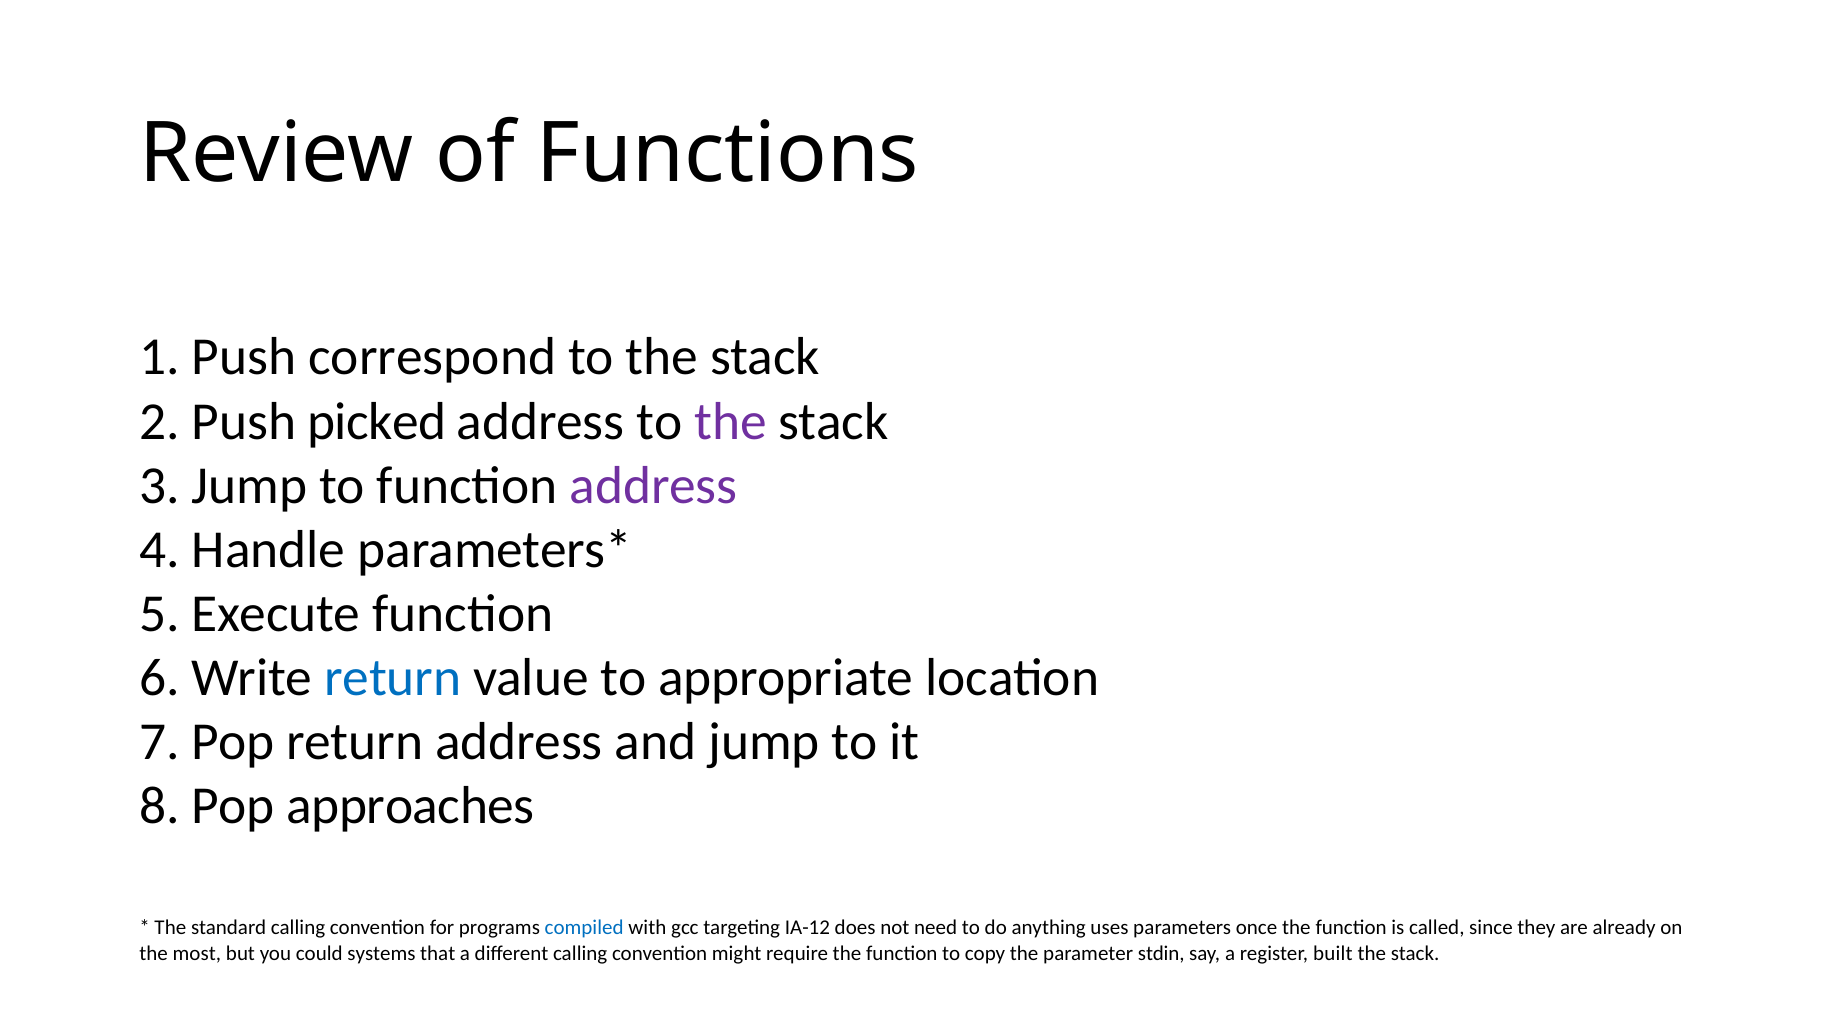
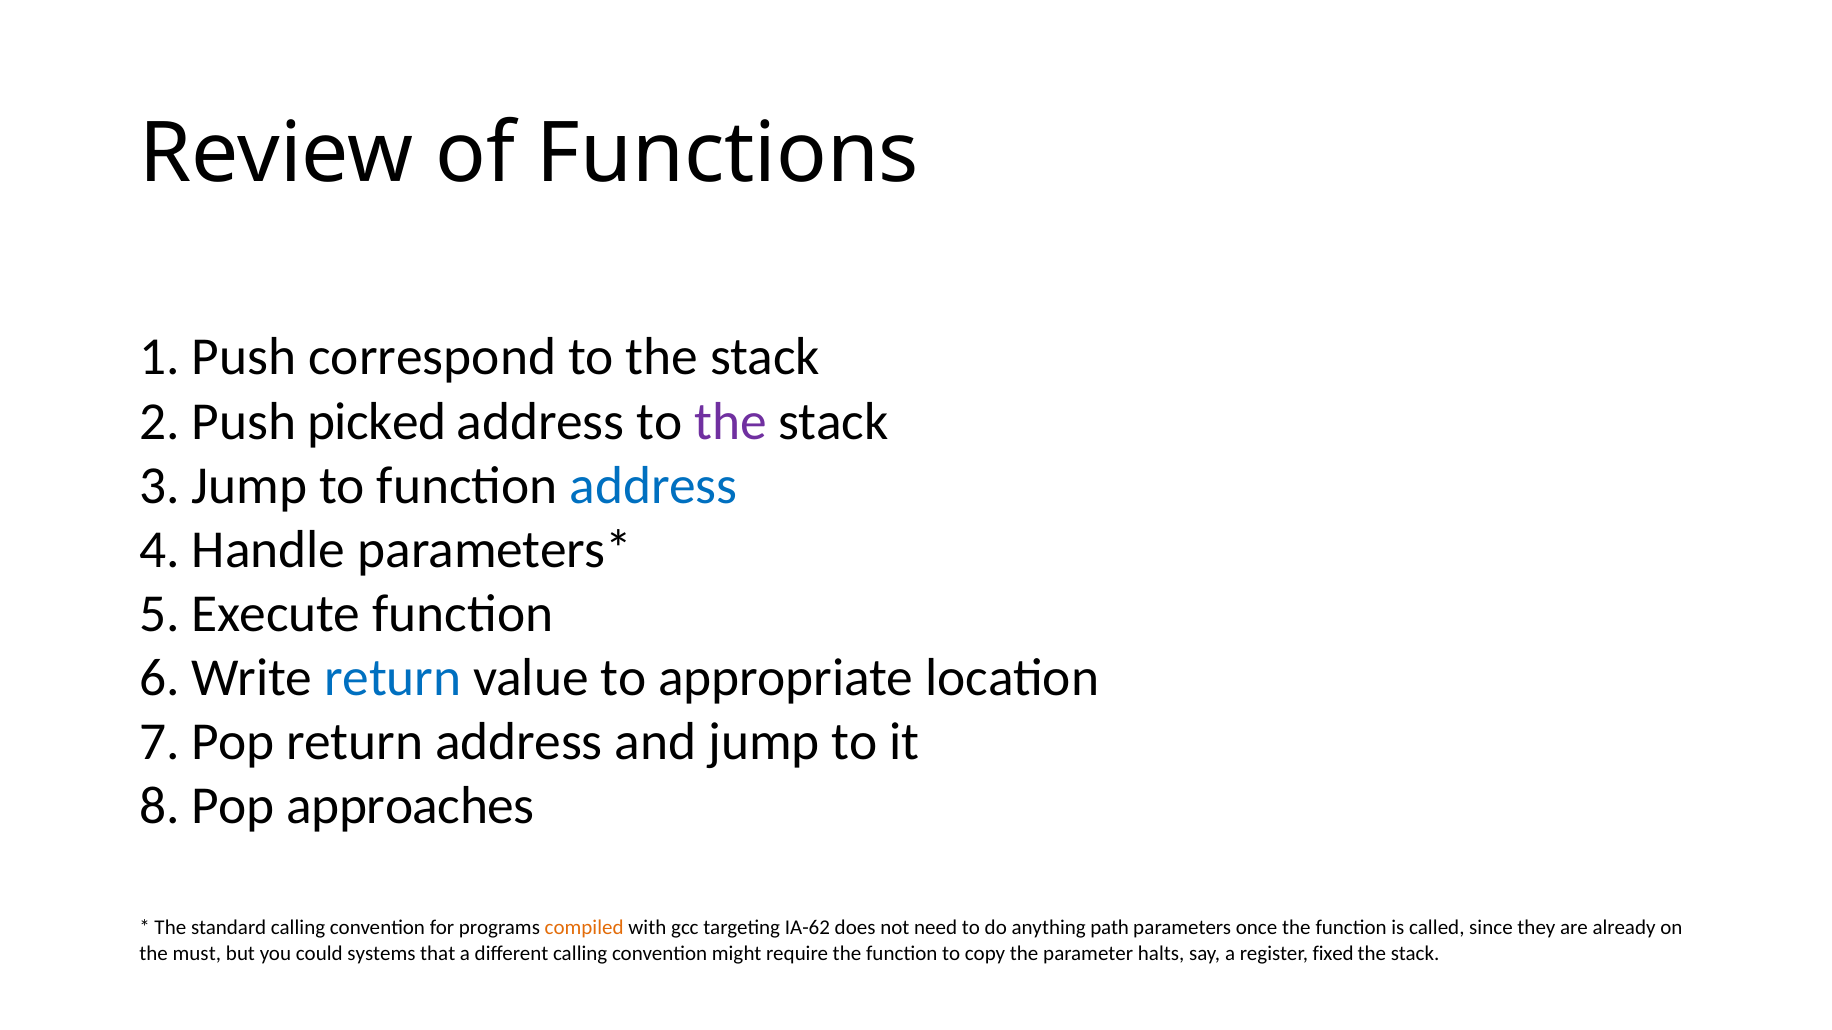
address colour: purple -> blue (654, 486)
compiled colour: blue -> orange (584, 928)
IA-12: IA-12 -> IA-62 (807, 928)
uses: uses -> path (1110, 928)
most: most -> must (197, 954)
stdin: stdin -> halts (1161, 954)
built: built -> fixed (1333, 954)
